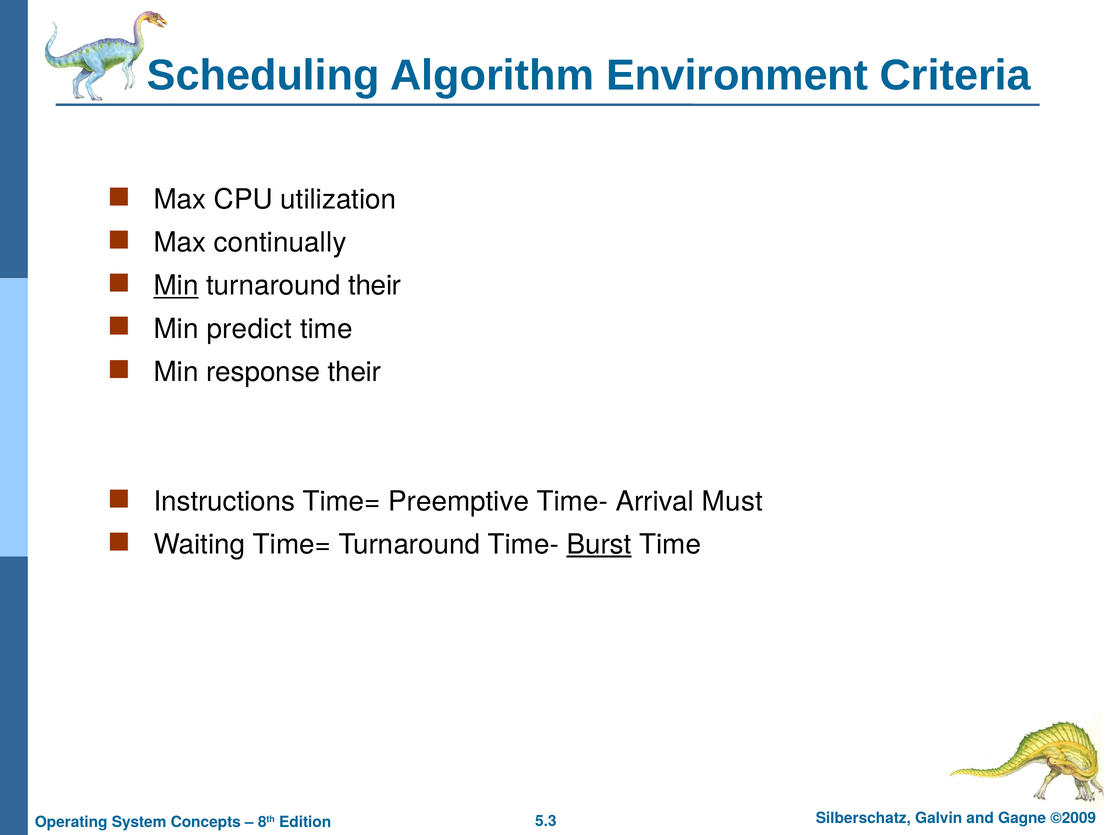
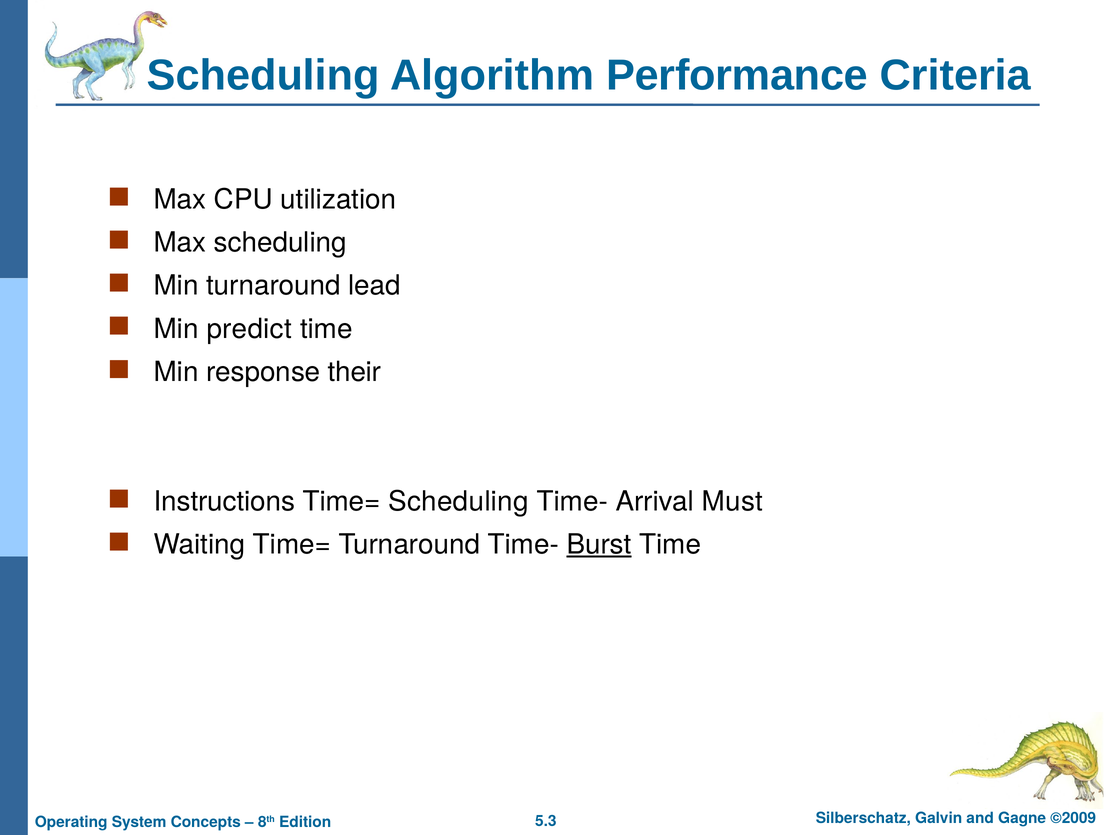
Environment: Environment -> Performance (737, 75)
Max continually: continually -> scheduling (280, 243)
Min underline: present -> none (176, 286)
turnaround their: their -> lead (375, 286)
Time= Preemptive: Preemptive -> Scheduling (459, 502)
